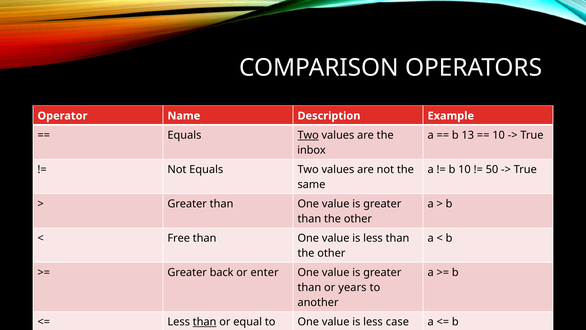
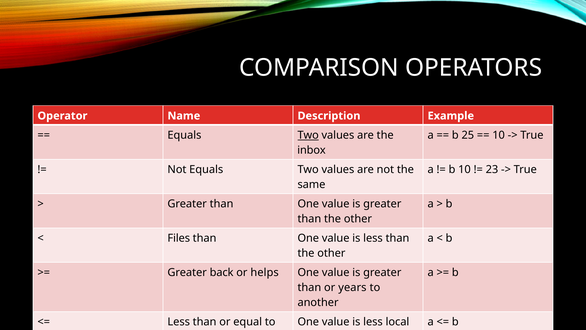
13: 13 -> 25 (468, 135)
50: 50 -> 23 (492, 169)
Free: Free -> Files (179, 238)
enter: enter -> helps (265, 272)
than underline: present -> none (205, 322)
case: case -> local (397, 322)
